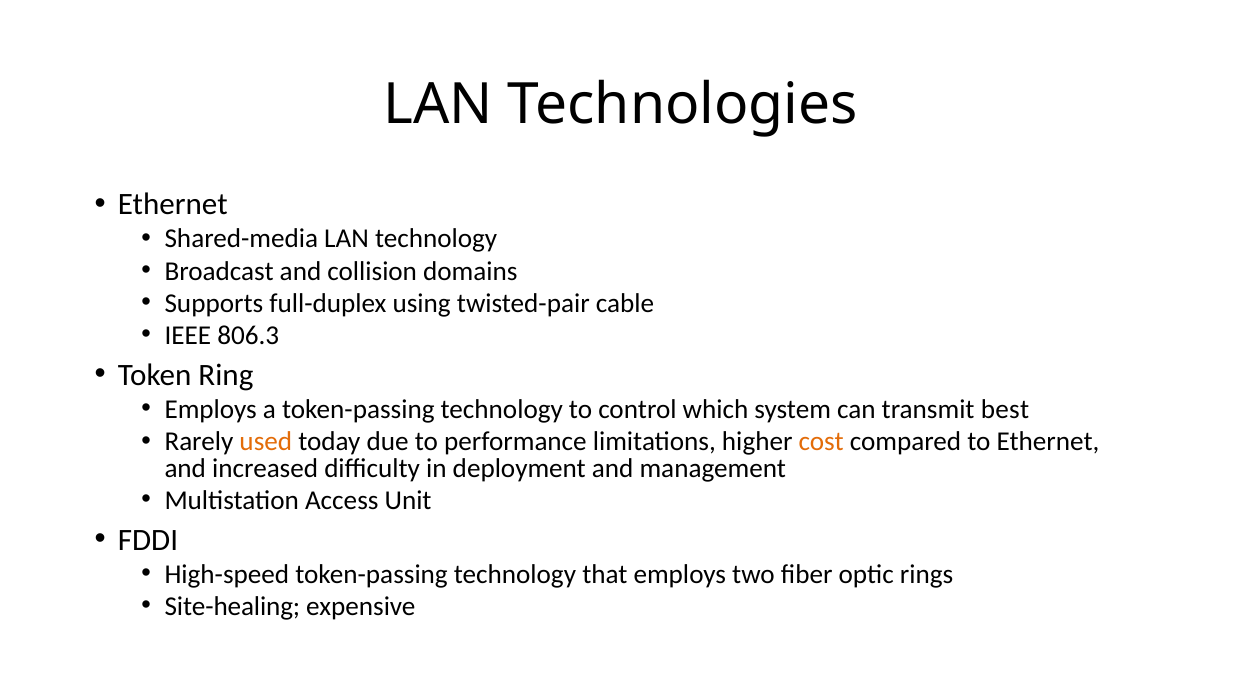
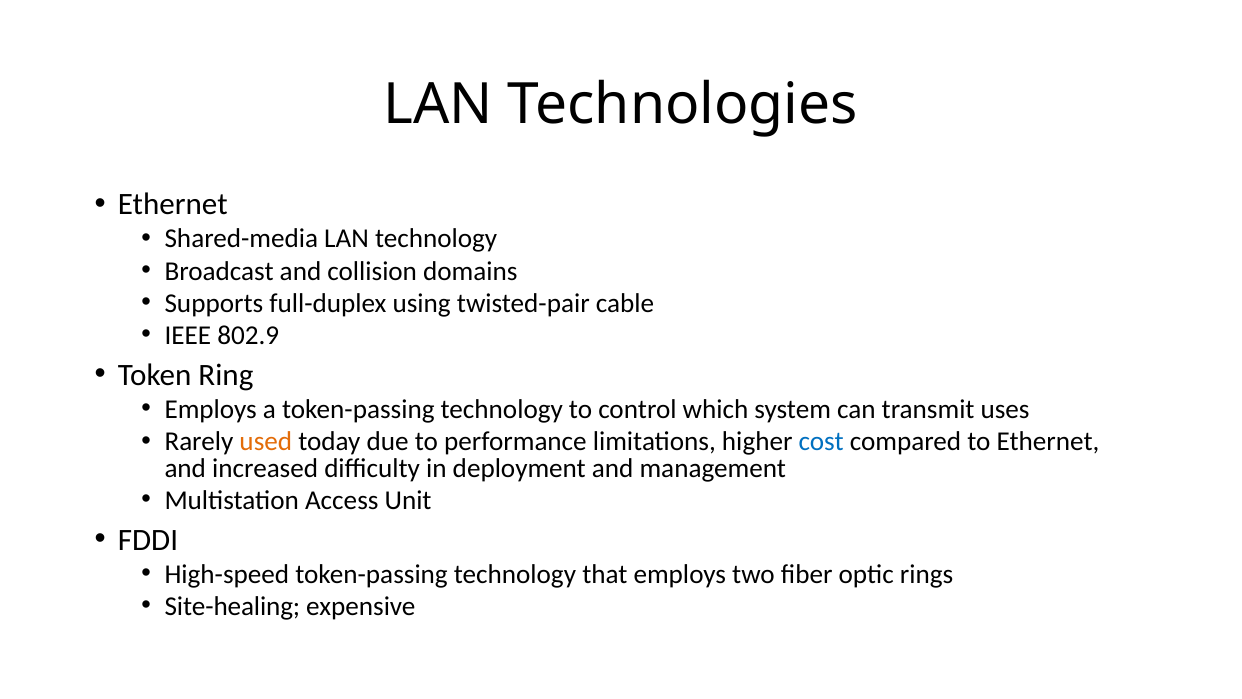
806.3: 806.3 -> 802.9 (248, 335)
best: best -> uses (1005, 409)
cost colour: orange -> blue (821, 442)
